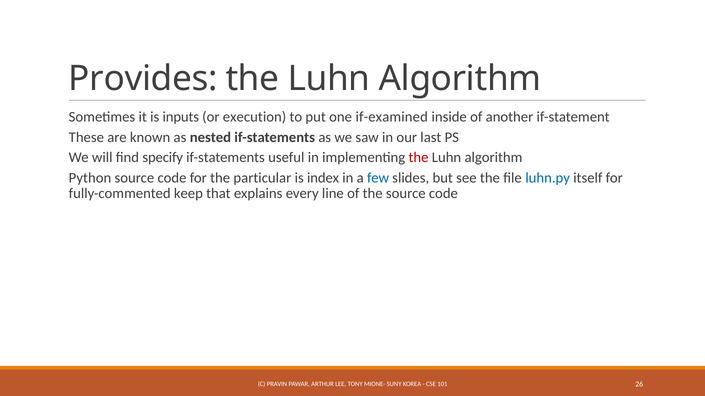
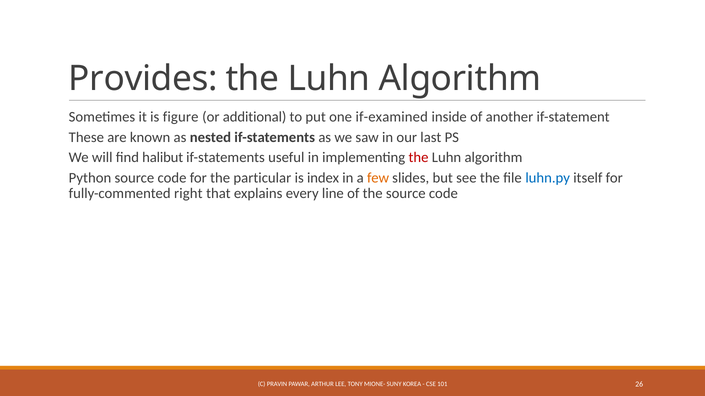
inputs: inputs -> figure (181, 117)
execution: execution -> additional (255, 117)
specify: specify -> halibut (163, 158)
few colour: blue -> orange (378, 178)
keep: keep -> right (188, 194)
